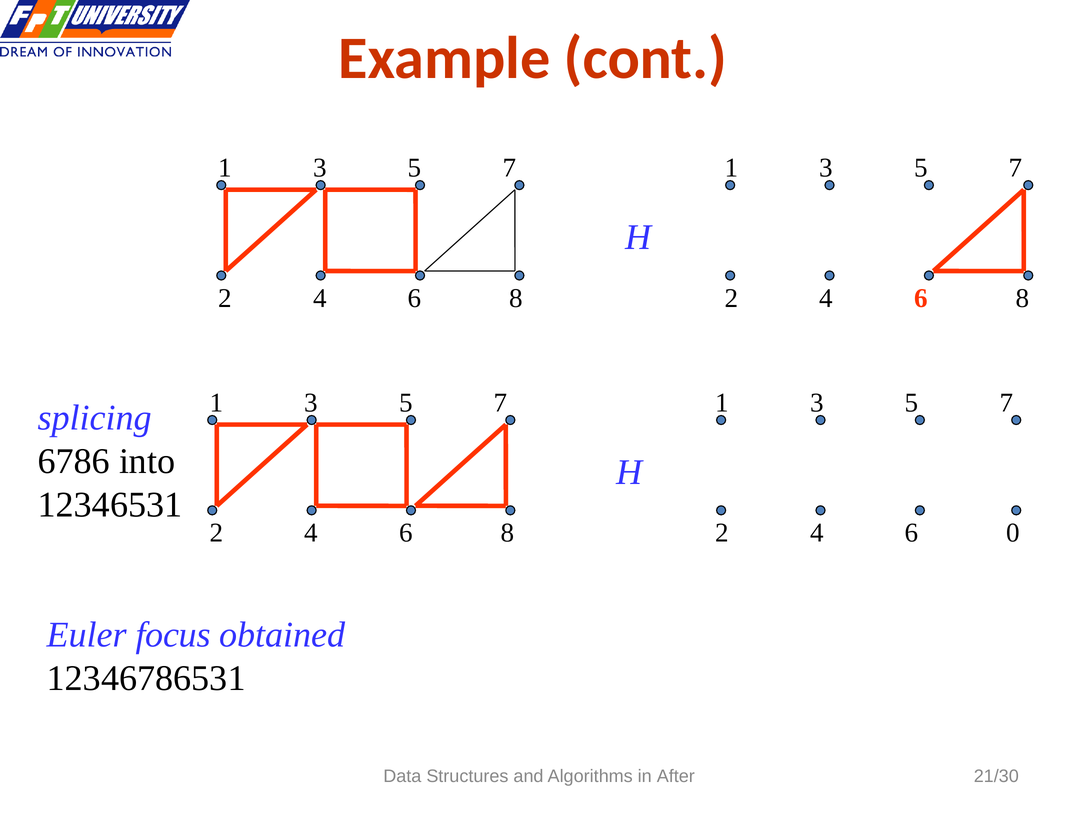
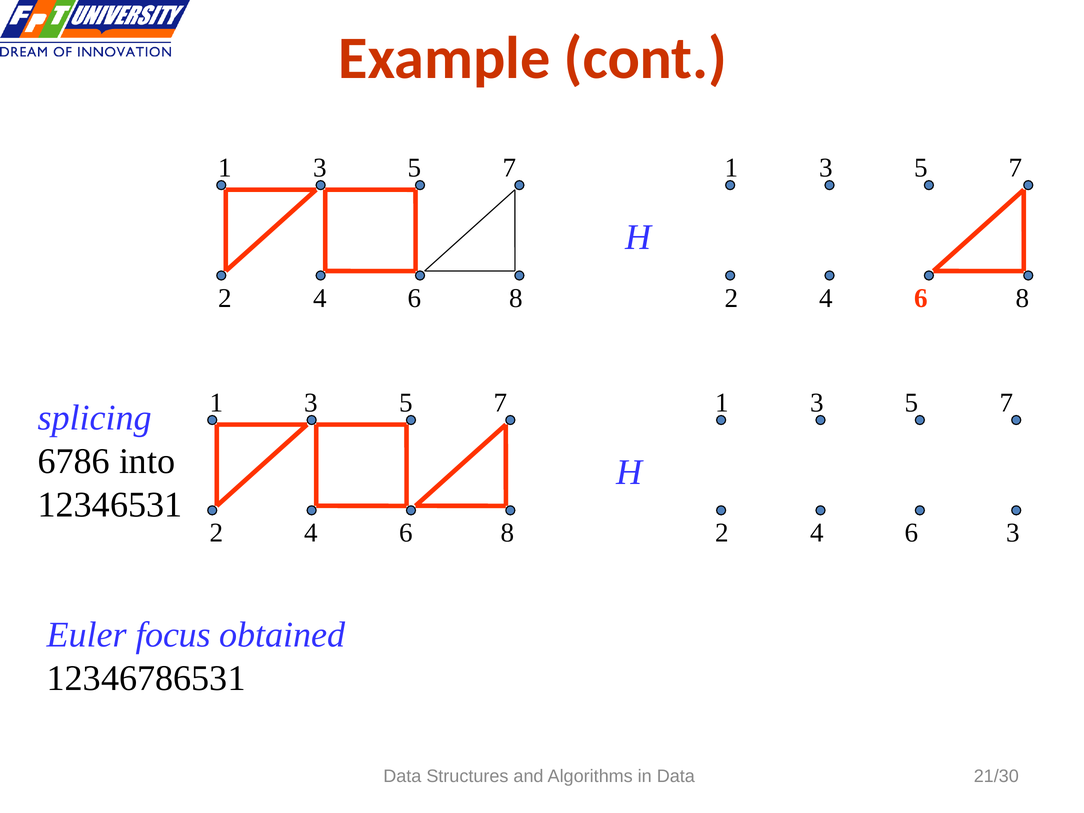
6 0: 0 -> 3 (1013, 533)
in After: After -> Data (676, 776)
